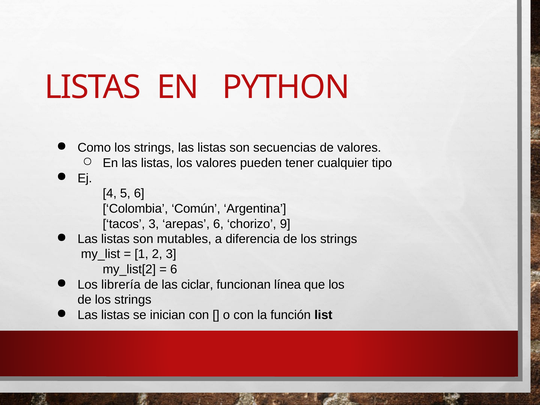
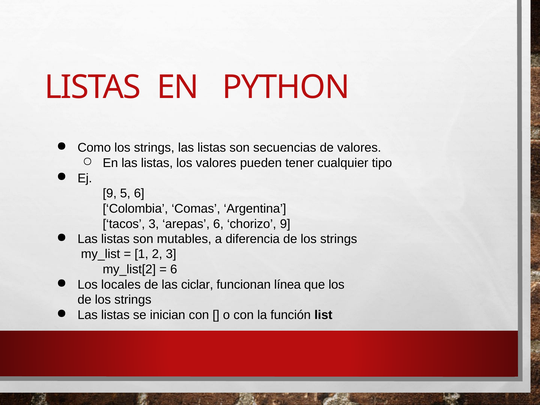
4: 4 -> 9 (110, 193)
Común: Común -> Comas (196, 209)
librería: librería -> locales (121, 285)
